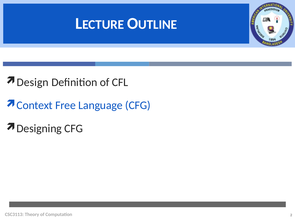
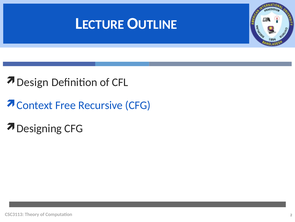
Language: Language -> Recursive (100, 105)
